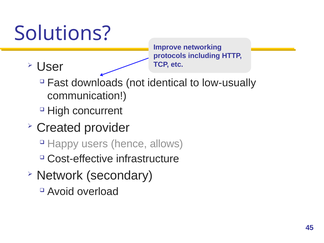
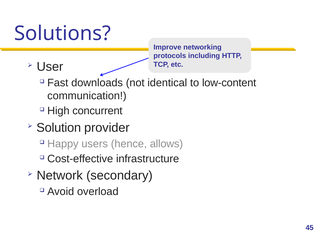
low-usually: low-usually -> low-content (229, 83)
Created: Created -> Solution (59, 128)
